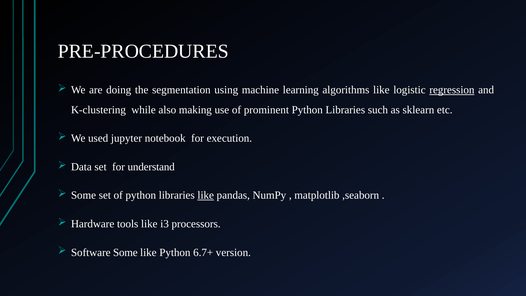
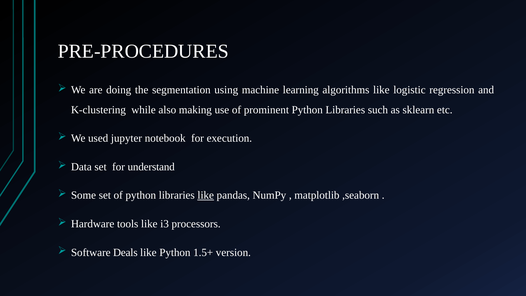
regression underline: present -> none (452, 90)
Software Some: Some -> Deals (125, 252)
6.7+: 6.7+ -> 1.5+ (203, 252)
